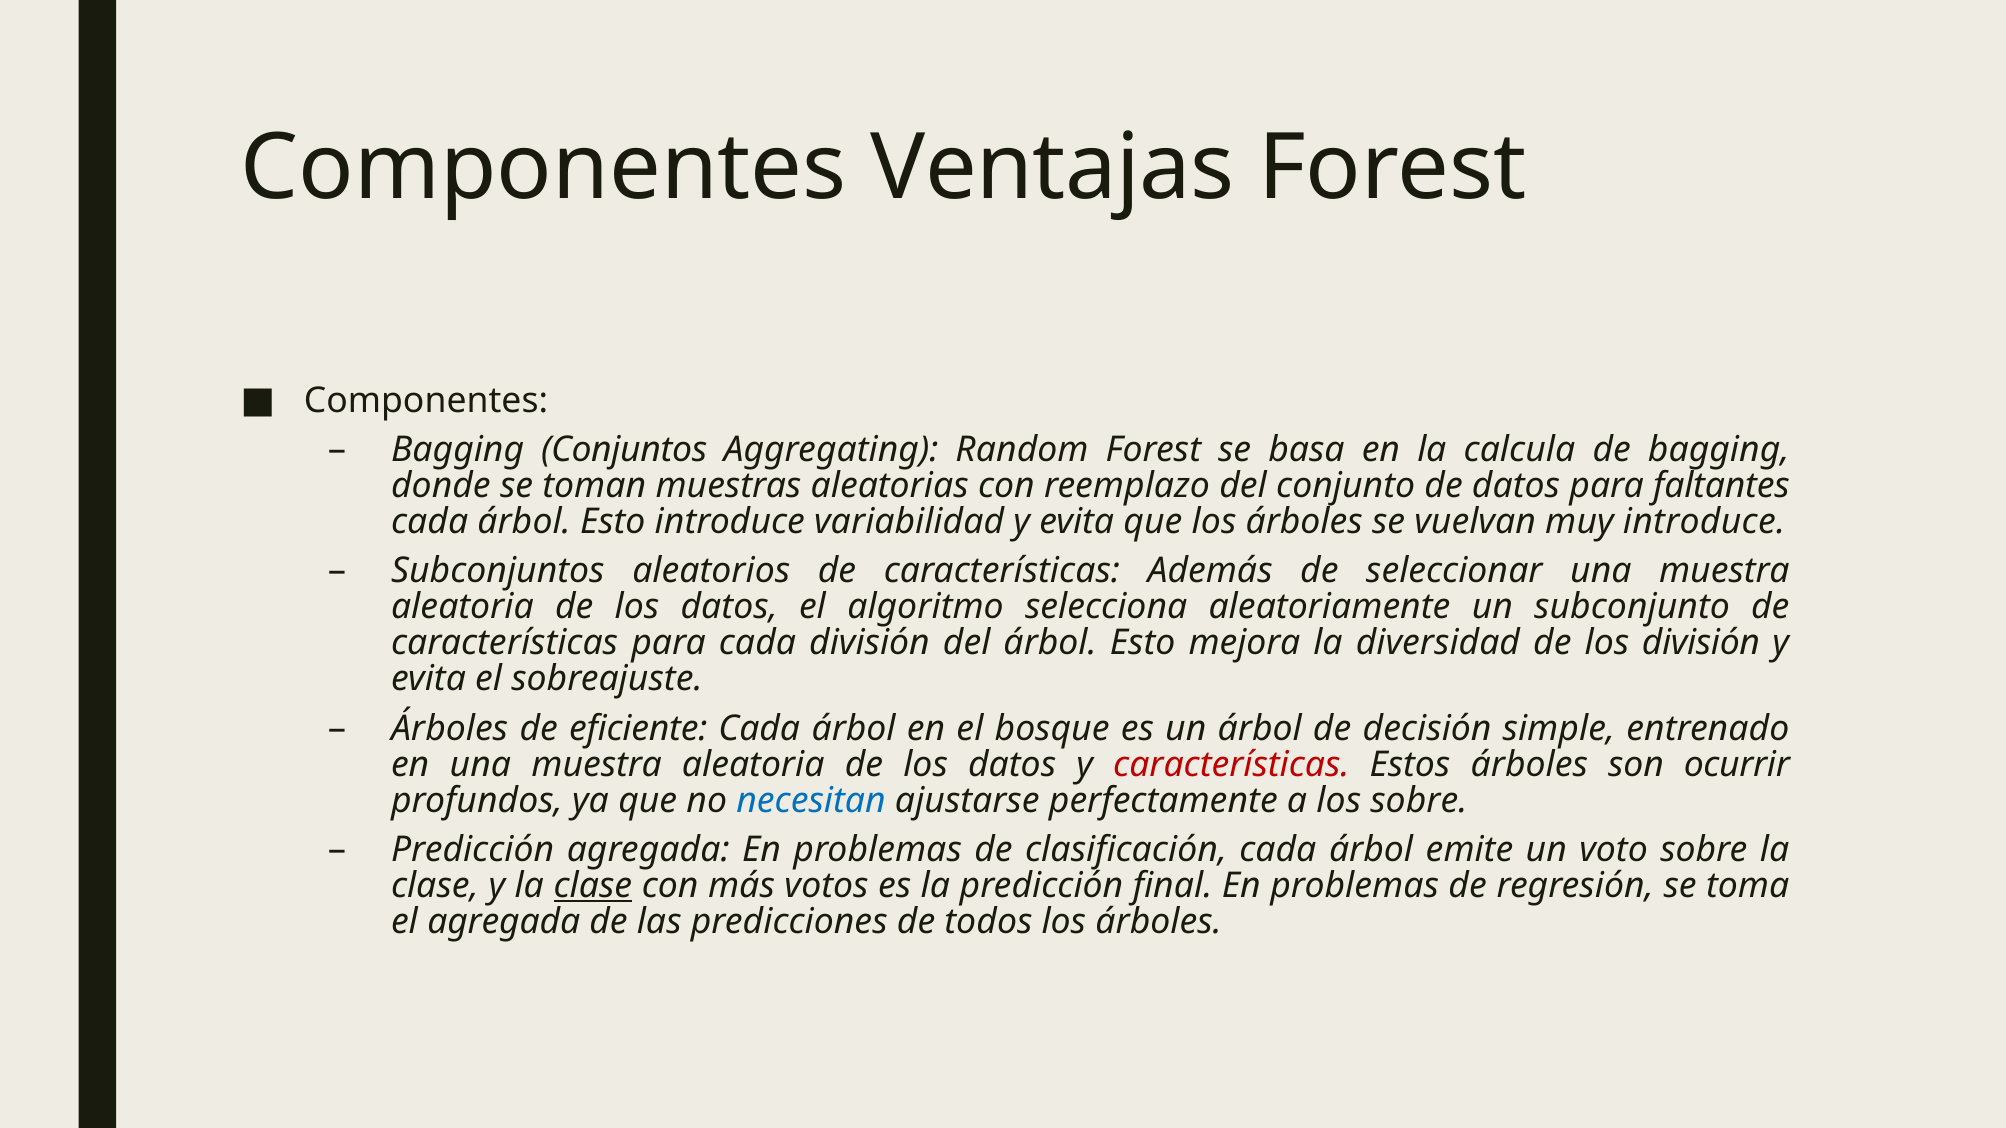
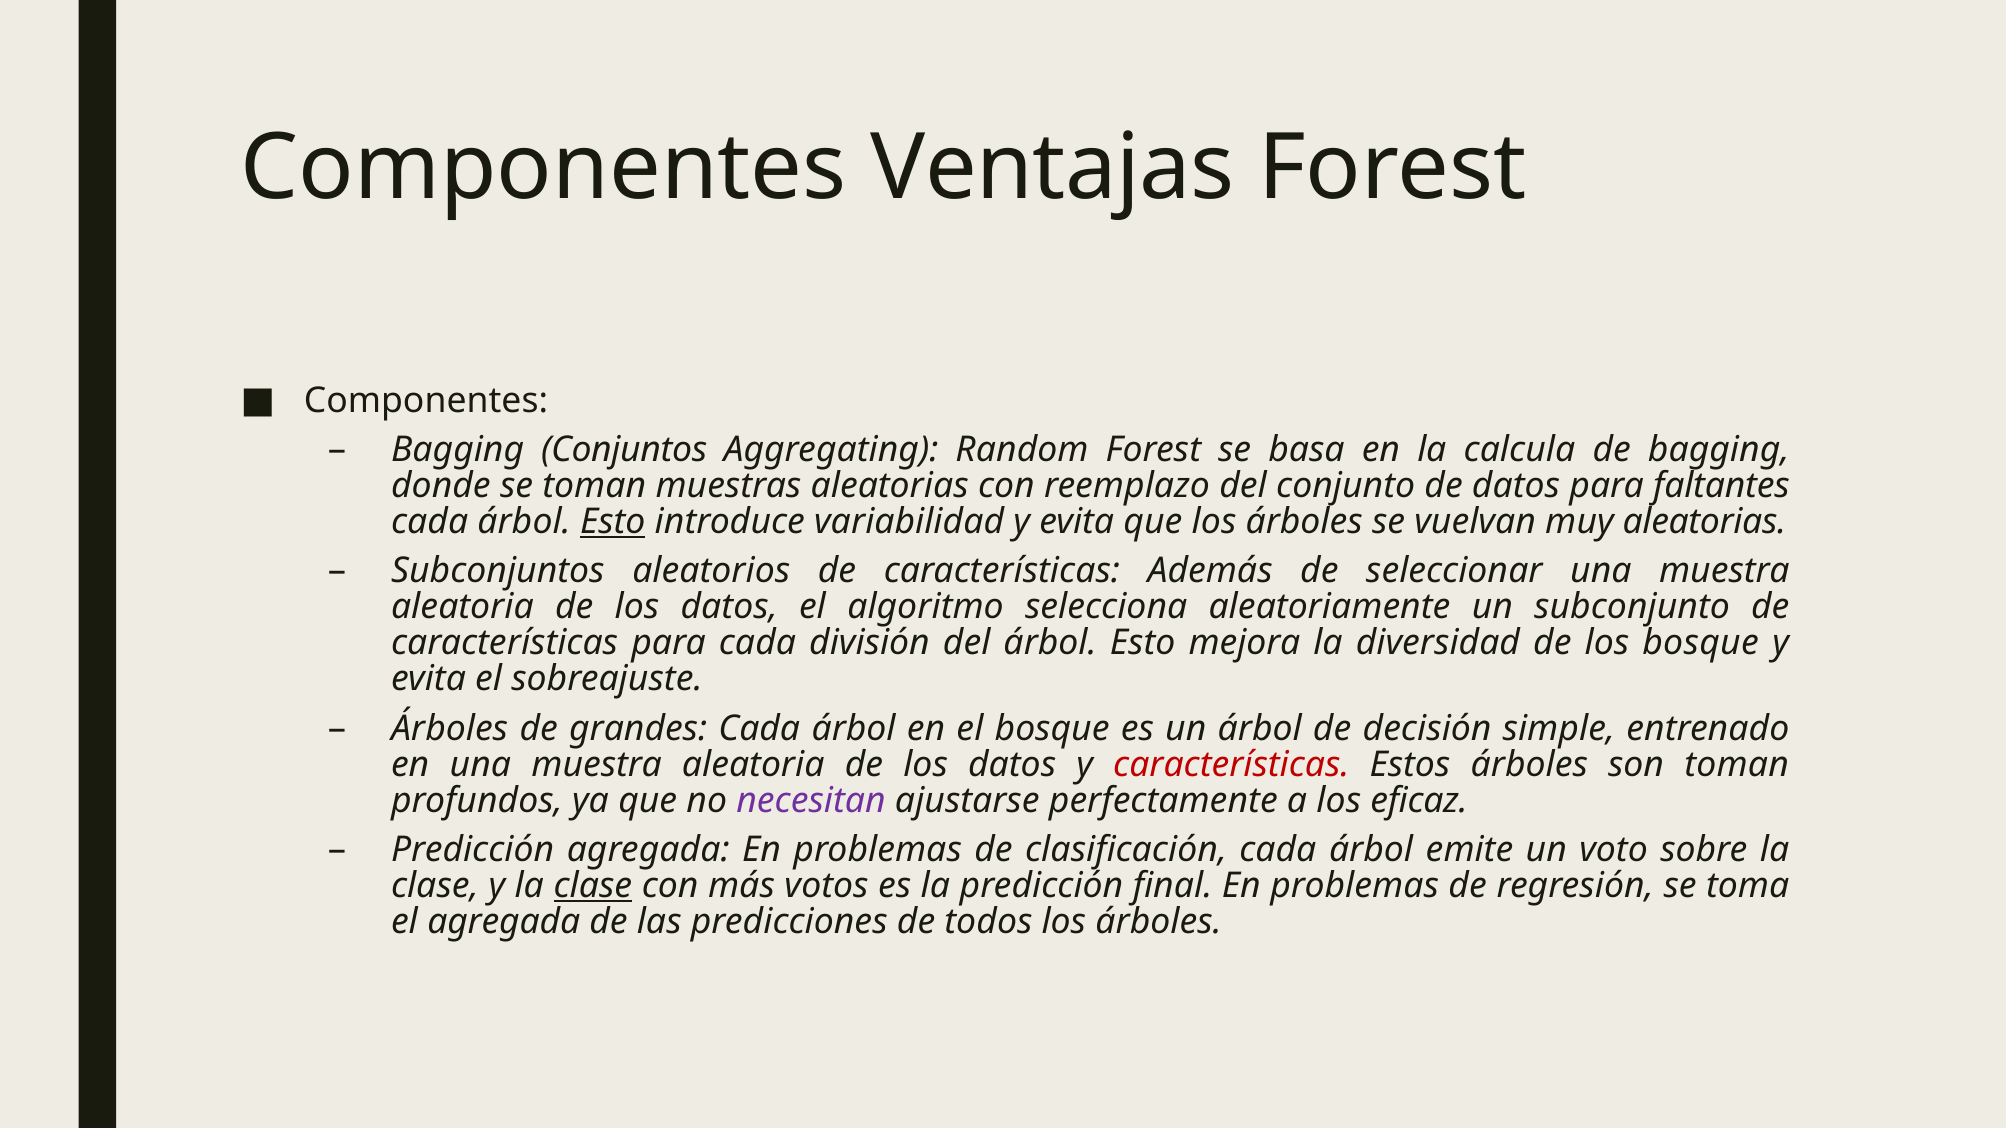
Esto underline: none -> present (613, 522)
muy introduce: introduce -> aleatorias (1704, 522)
los división: división -> bosque (1701, 643)
eficiente: eficiente -> grandes (638, 729)
son ocurrir: ocurrir -> toman (1737, 765)
necesitan colour: blue -> purple (811, 801)
los sobre: sobre -> eficaz (1419, 801)
